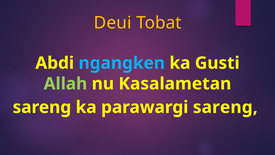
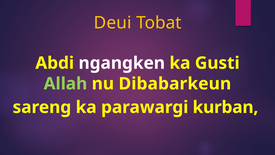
ngangken colour: light blue -> white (122, 63)
Kasalametan: Kasalametan -> Dibabarkeun (175, 84)
parawargi sareng: sareng -> kurban (225, 107)
